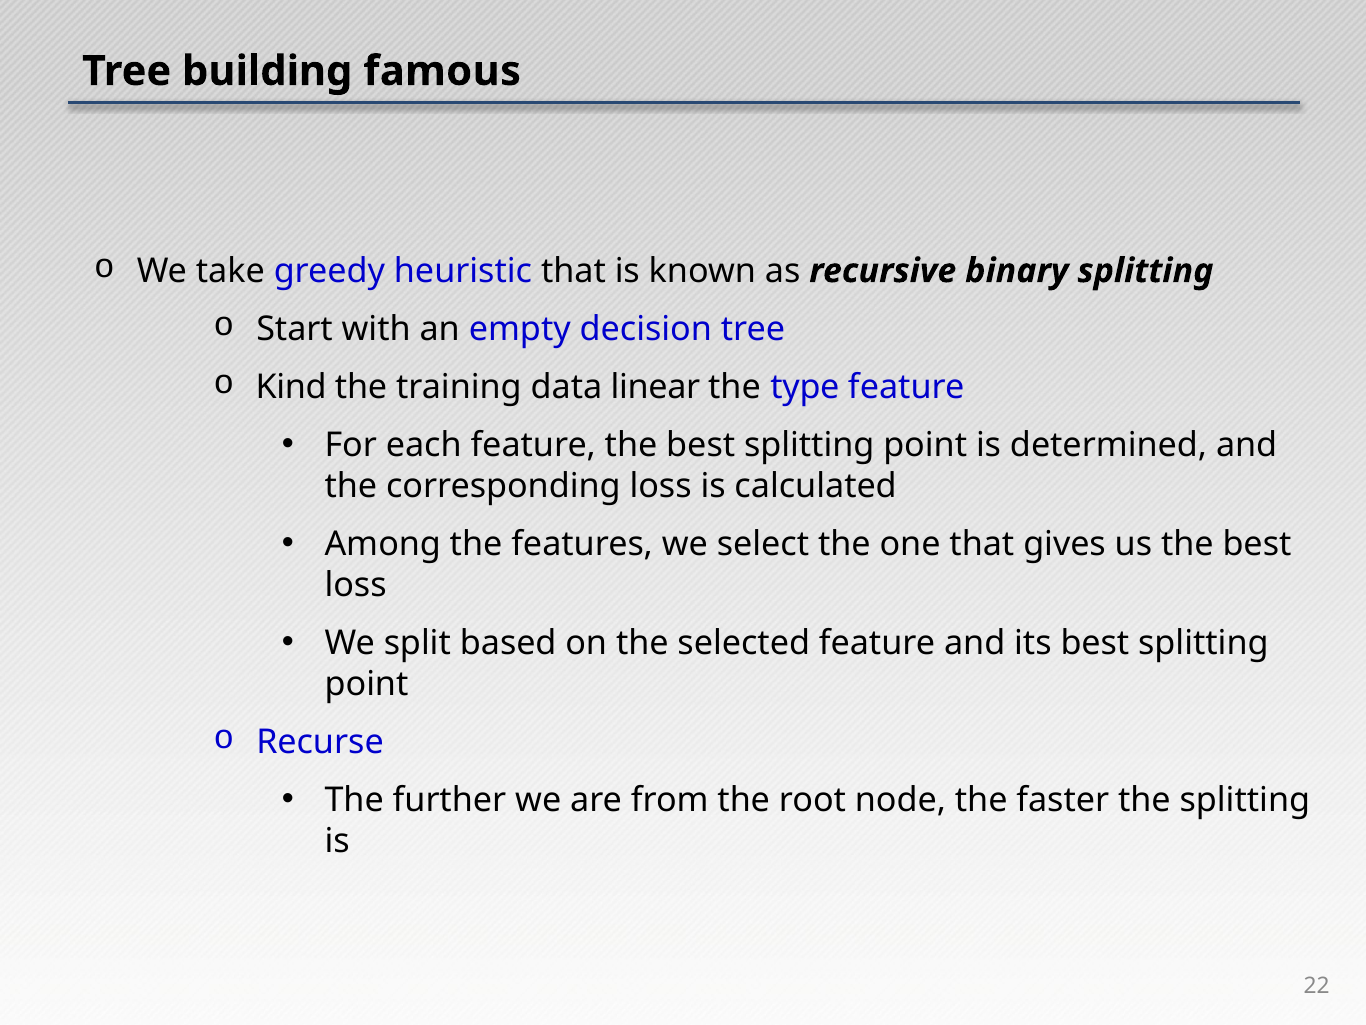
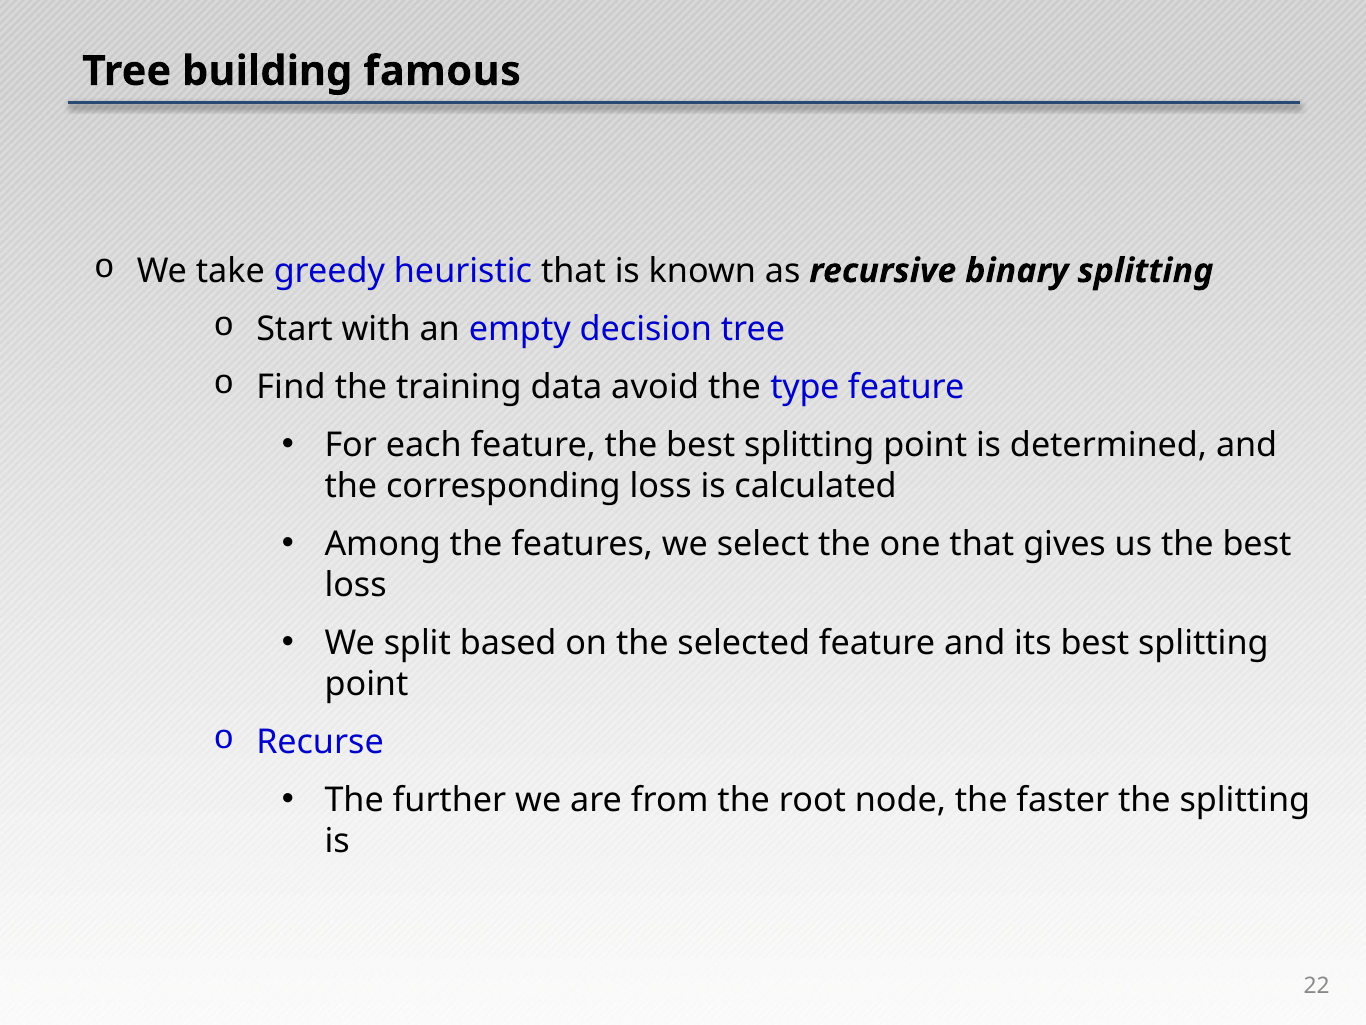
Kind: Kind -> Find (291, 387)
linear: linear -> avoid (655, 387)
